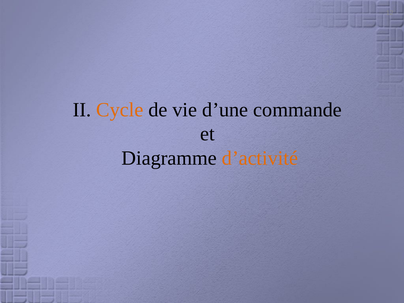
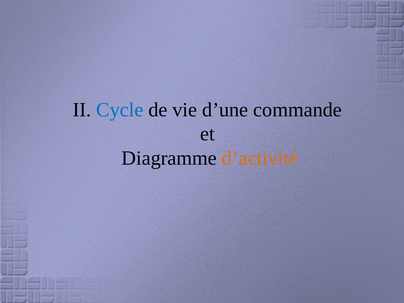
Cycle colour: orange -> blue (120, 110)
